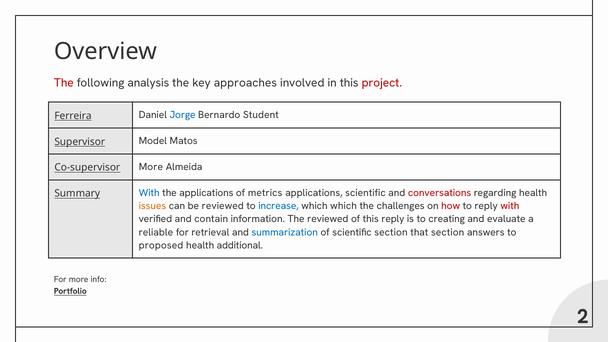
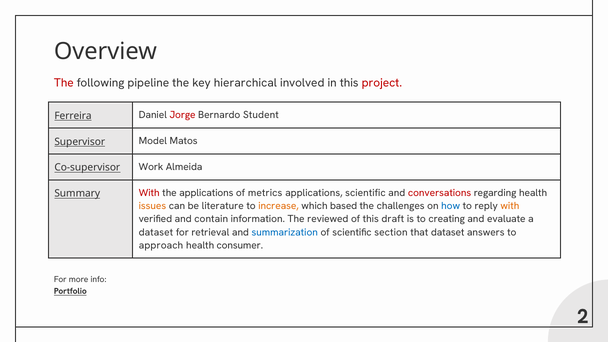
analysis: analysis -> pipeline (148, 83)
approaches: approaches -> hierarchical (245, 83)
Jorge colour: blue -> red (183, 115)
Co-supervisor More: More -> Work (151, 167)
With colour: blue -> red (149, 193)
be reviewed: reviewed -> literature (223, 206)
increase colour: blue -> orange (279, 206)
which which: which -> based (344, 206)
how colour: red -> blue (451, 206)
with colour: red -> orange (510, 206)
this reply: reply -> draft (393, 219)
reliable: reliable -> dataset (156, 232)
that section: section -> dataset (448, 232)
proposed: proposed -> approach (161, 245)
additional: additional -> consumer (240, 245)
